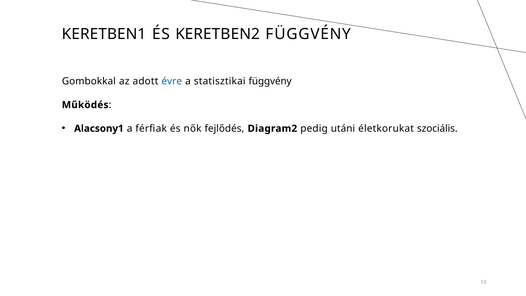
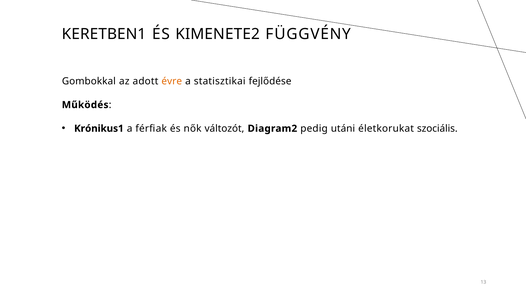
KERETBEN2: KERETBEN2 -> KIMENETE2 (218, 34)
évre colour: blue -> orange (172, 81)
statisztikai függvény: függvény -> fejlődése (270, 81)
Alacsony1: Alacsony1 -> Krónikus1 (99, 128)
fejlődés: fejlődés -> változót (224, 128)
